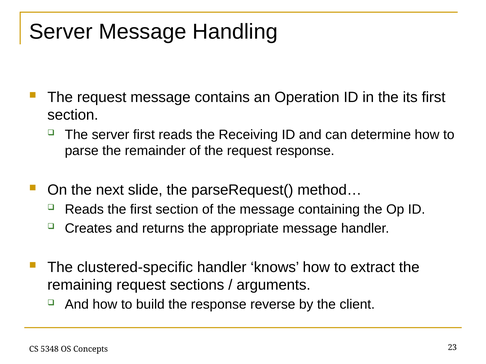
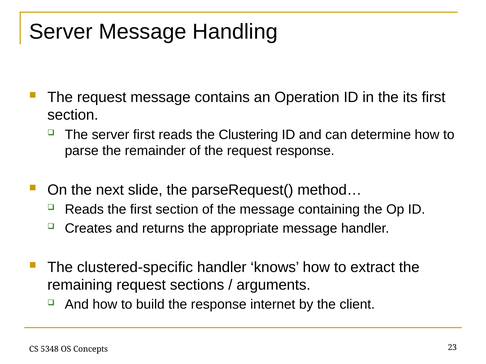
Receiving: Receiving -> Clustering (248, 135)
reverse: reverse -> internet (273, 305)
